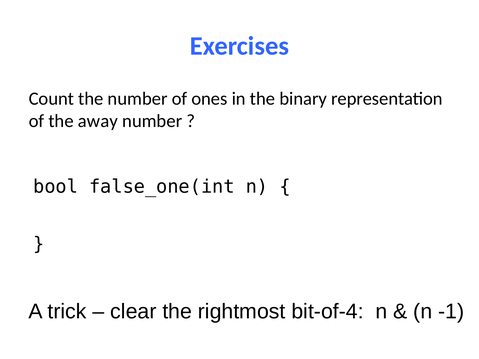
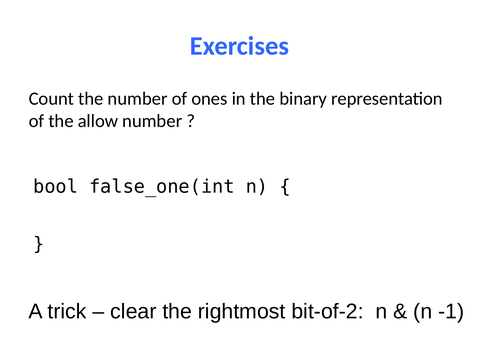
away: away -> allow (98, 121)
bit-of-4: bit-of-4 -> bit-of-2 (328, 312)
